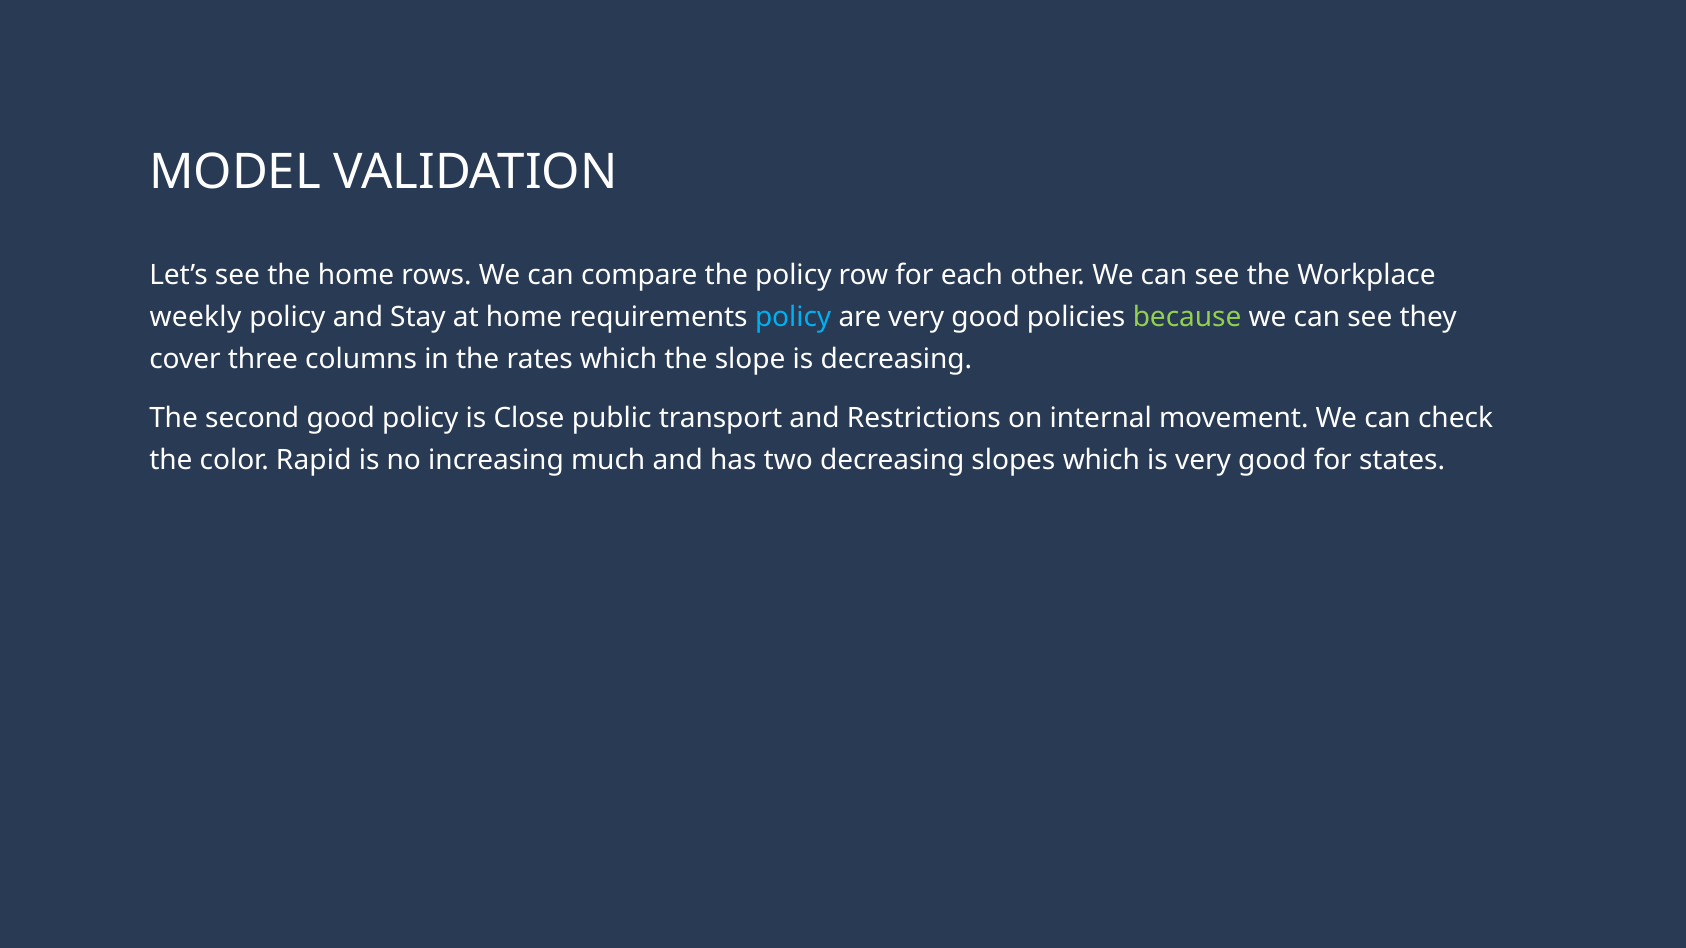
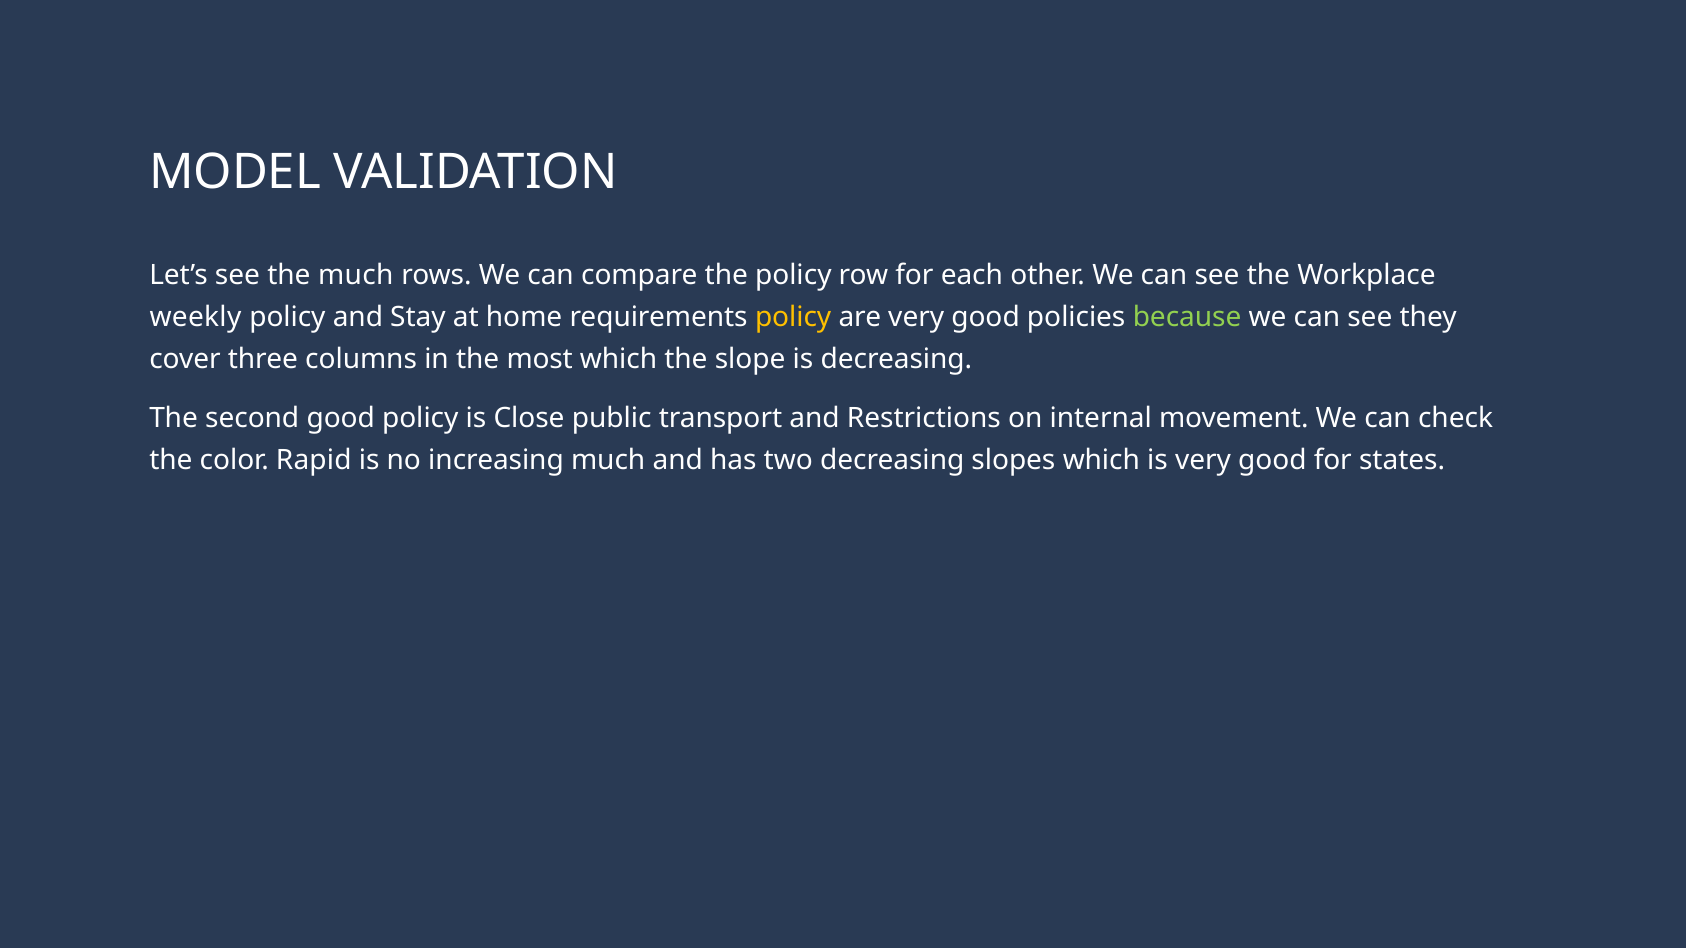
the home: home -> much (356, 275)
policy colour: light blue -> yellow (793, 317)
rates: rates -> most (540, 359)
